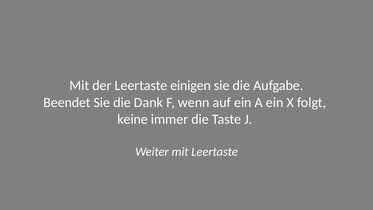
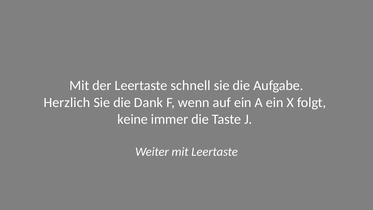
einigen: einigen -> schnell (191, 86)
Beendet: Beendet -> Herzlich (67, 102)
